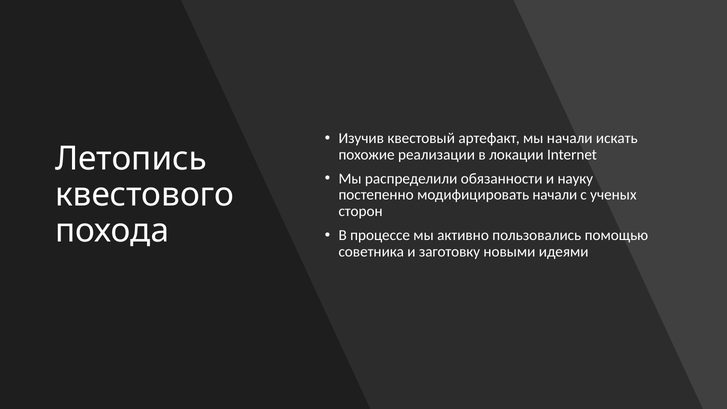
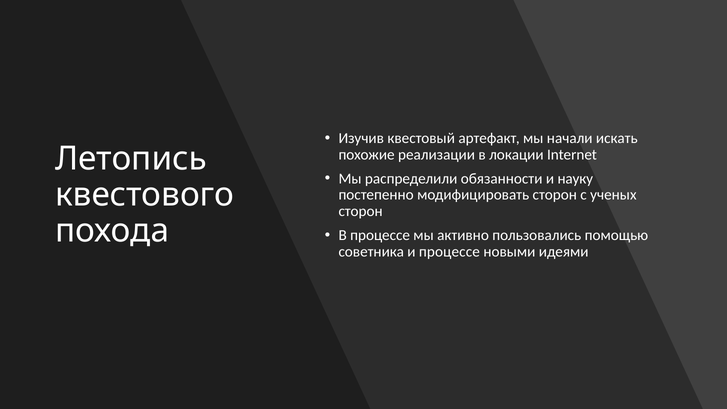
модифицировать начали: начали -> сторон (555, 195)
и заготовку: заготовку -> процессе (449, 252)
